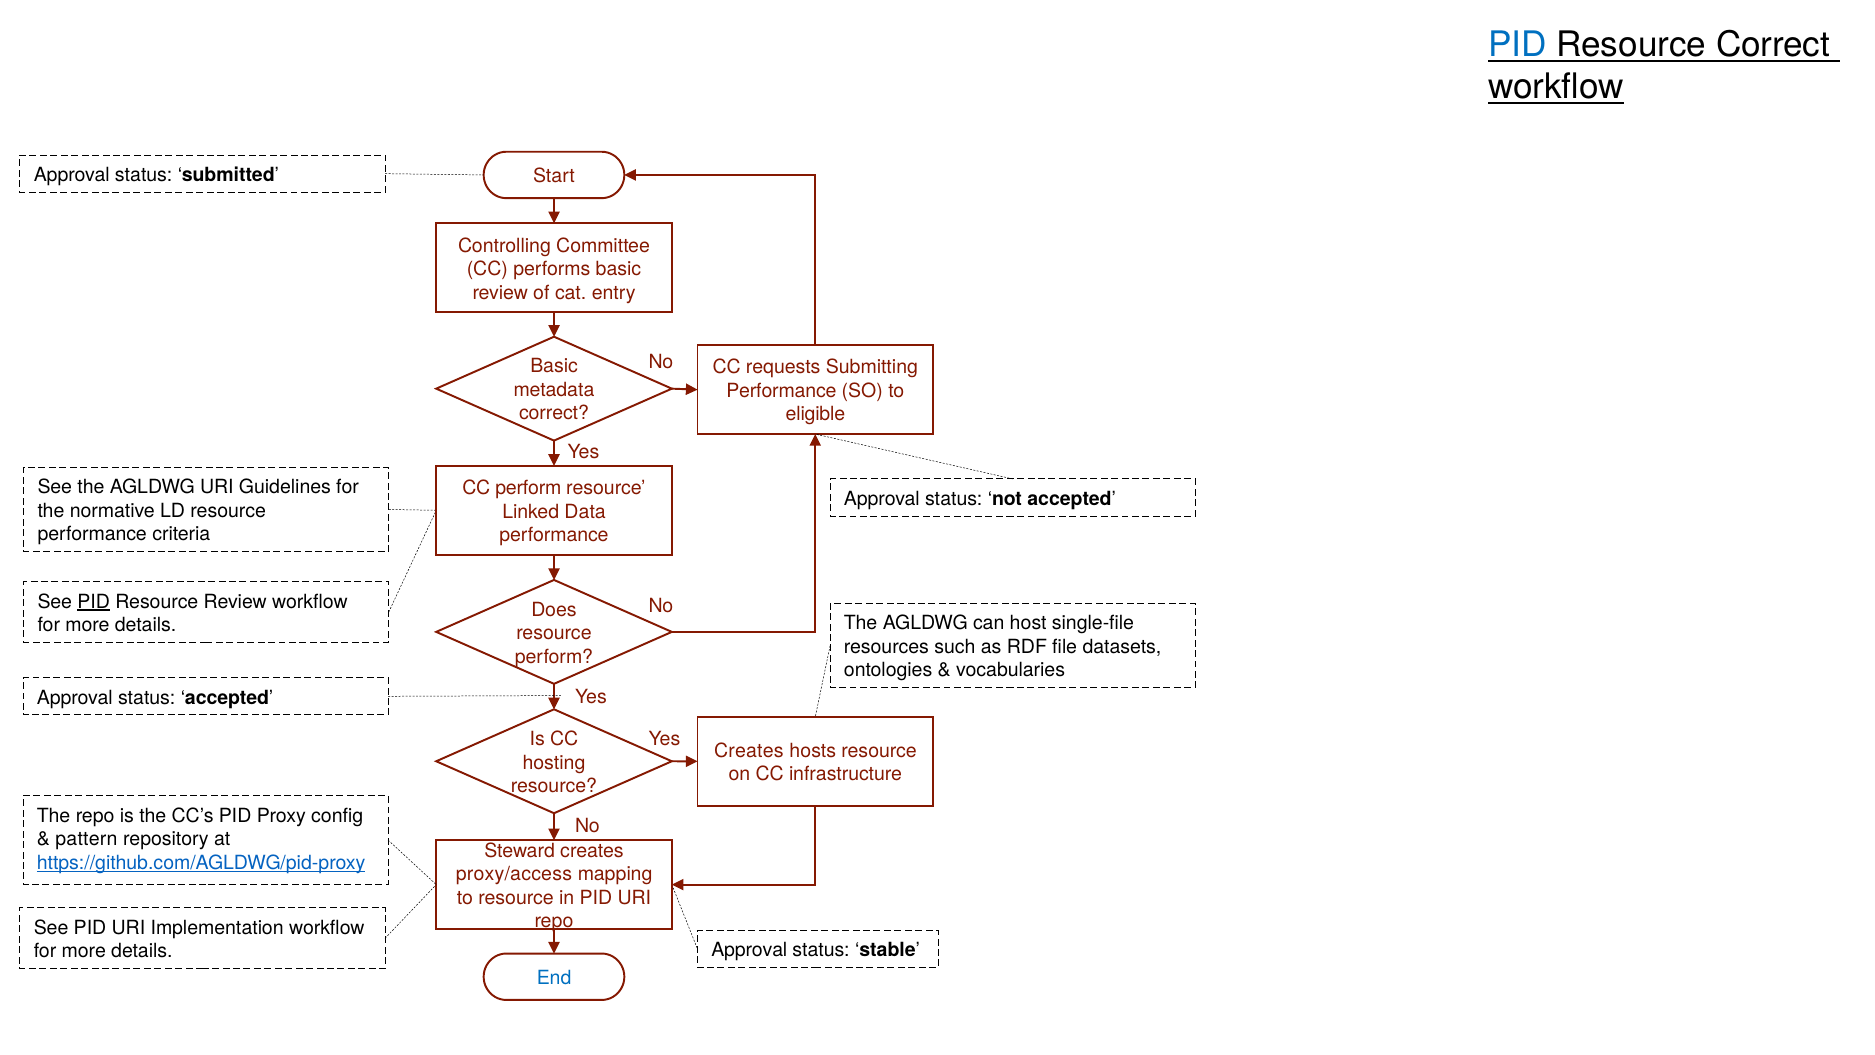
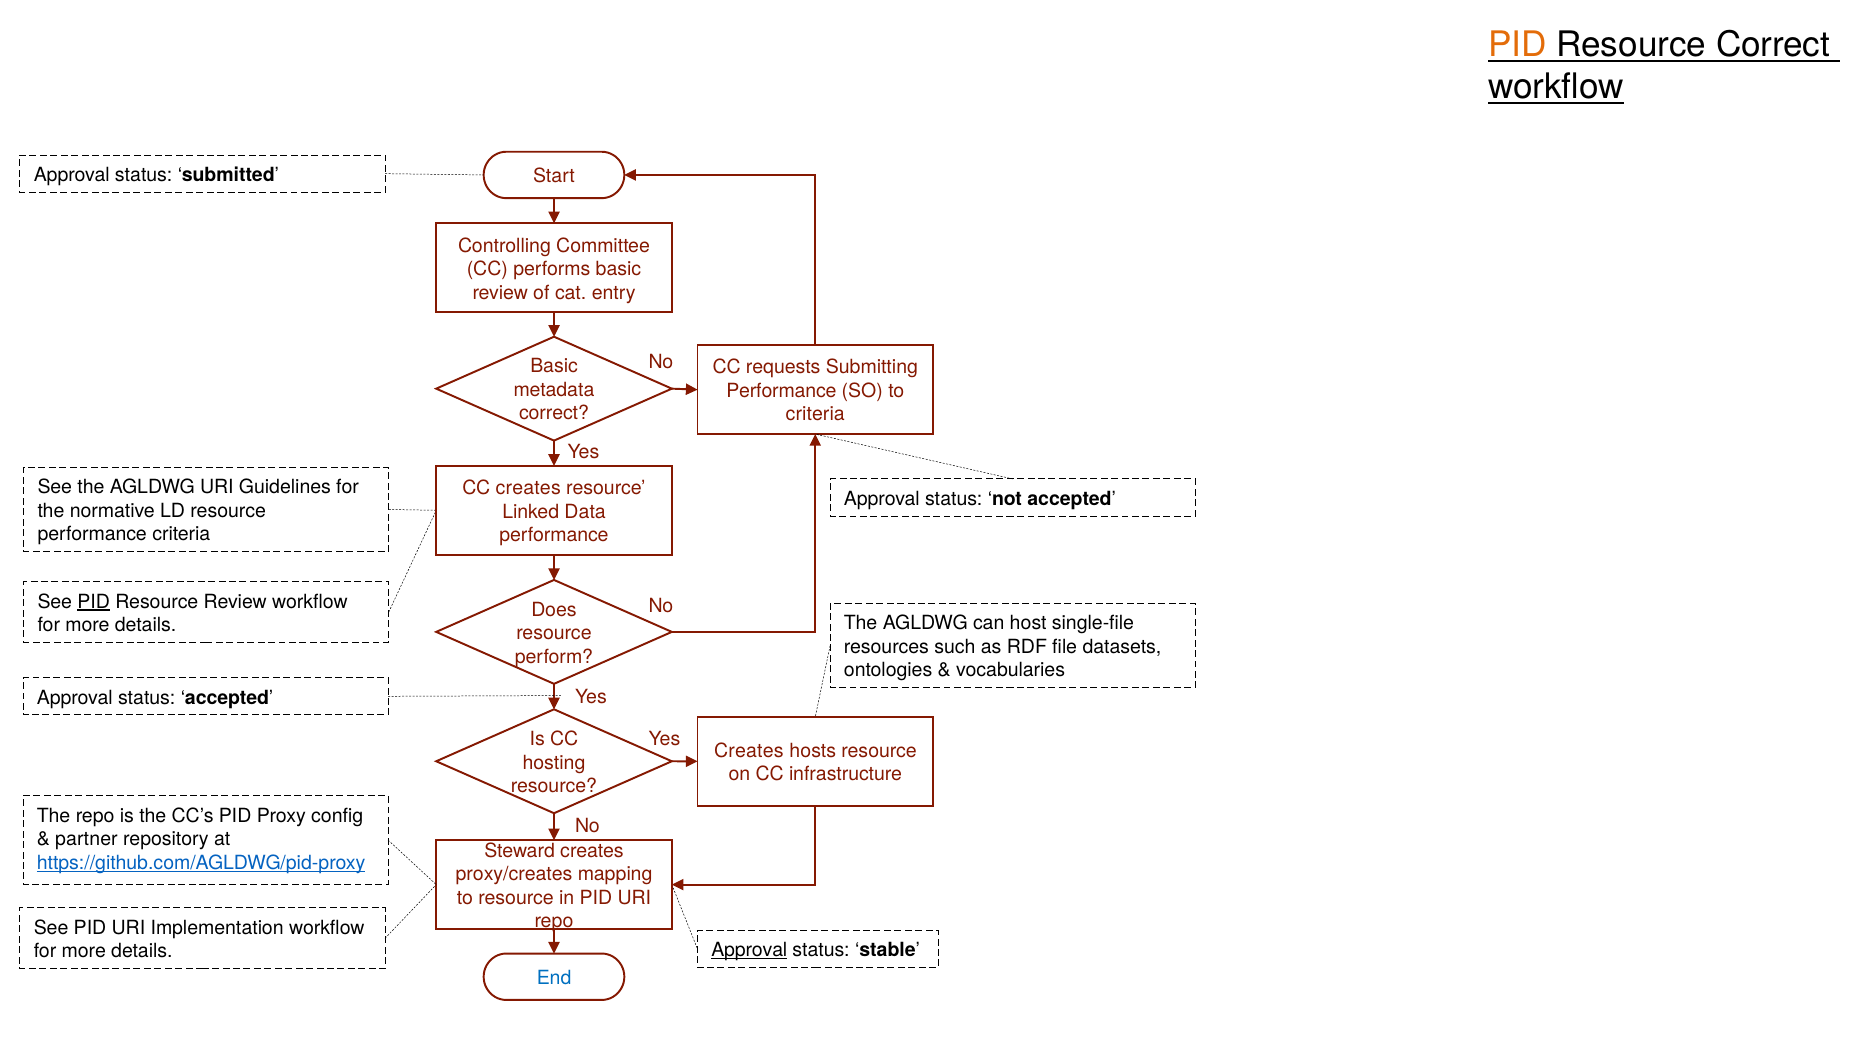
PID colour: blue -> orange (1517, 45)
eligible: eligible -> criteria (815, 414)
CC perform: perform -> creates (528, 488)
pattern: pattern -> partner (86, 839)
proxy/access: proxy/access -> proxy/creates (514, 874)
Approval underline: none -> present (749, 950)
